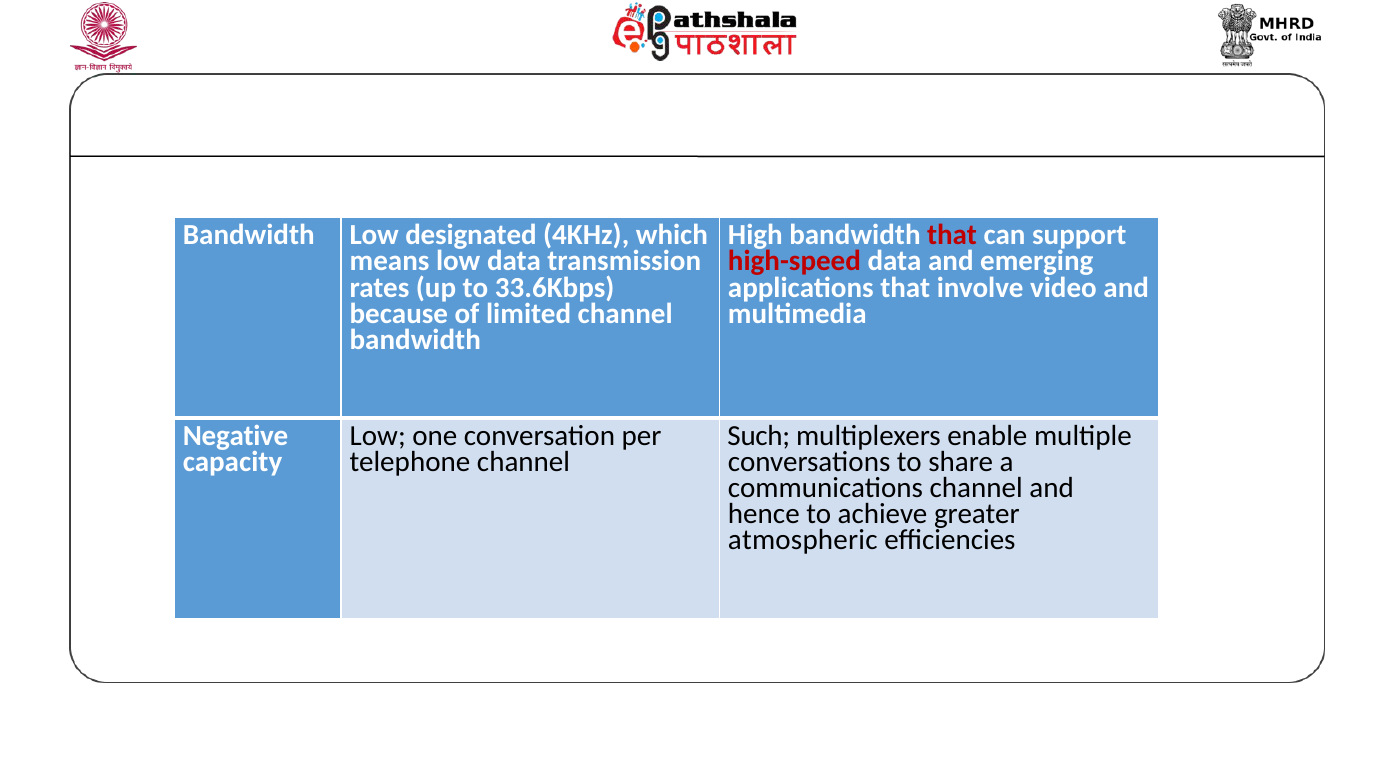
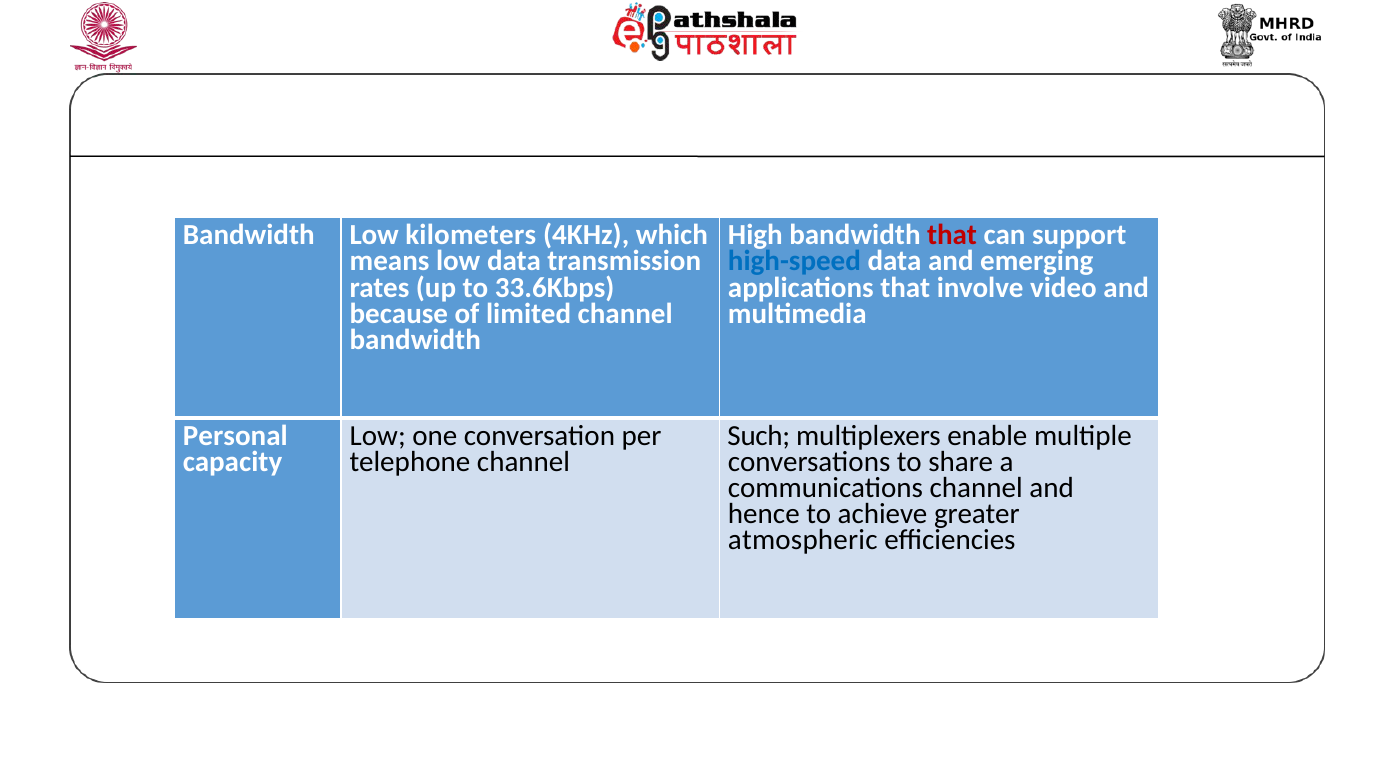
designated: designated -> kilometers (471, 235)
high-speed colour: red -> blue (794, 261)
Negative: Negative -> Personal (235, 436)
